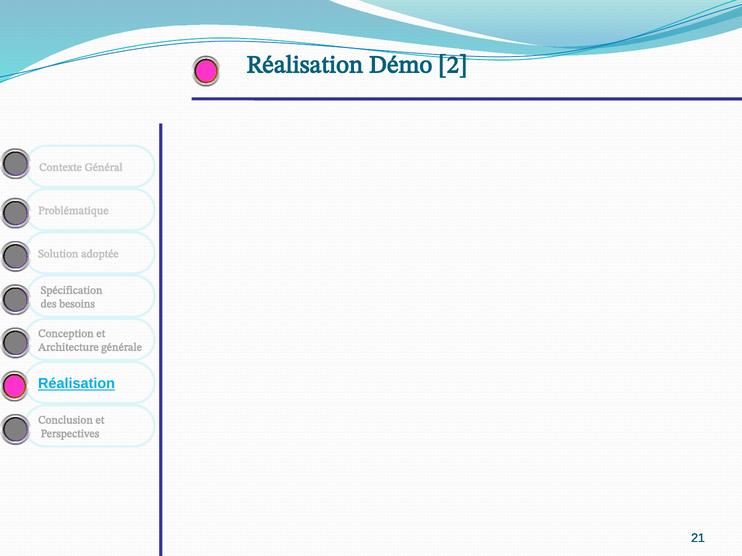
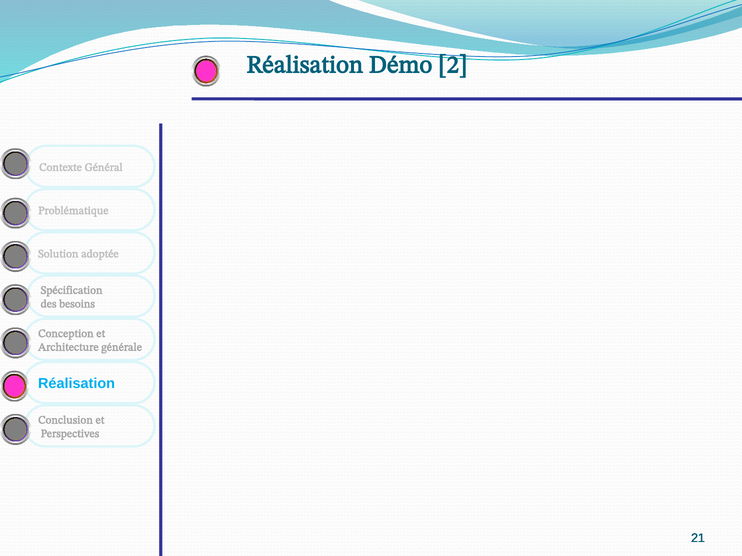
Réalisation underline: present -> none (77, 384)
